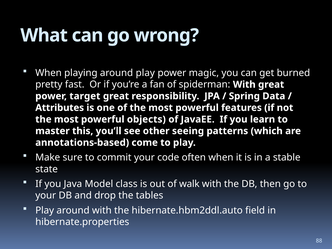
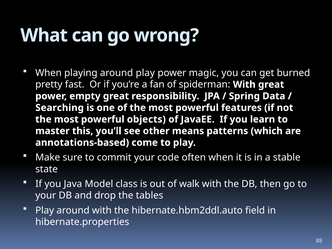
target: target -> empty (85, 96)
Attributes: Attributes -> Searching (60, 108)
seeing: seeing -> means (188, 131)
